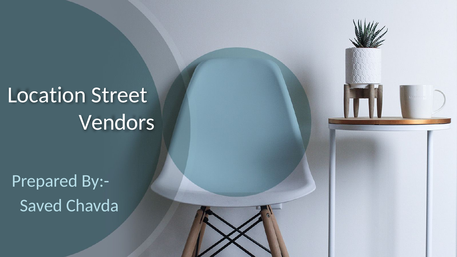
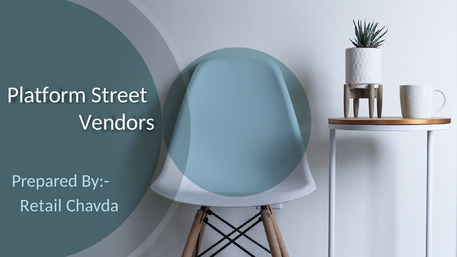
Location: Location -> Platform (47, 95)
Saved: Saved -> Retail (41, 206)
